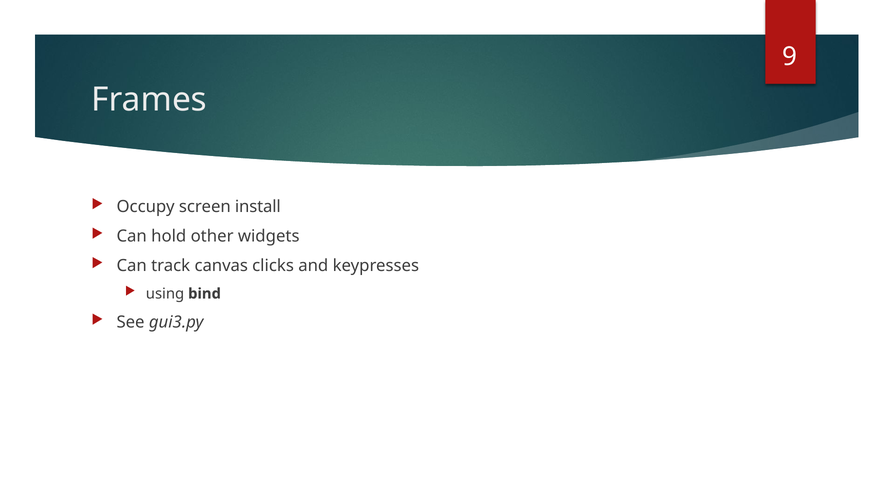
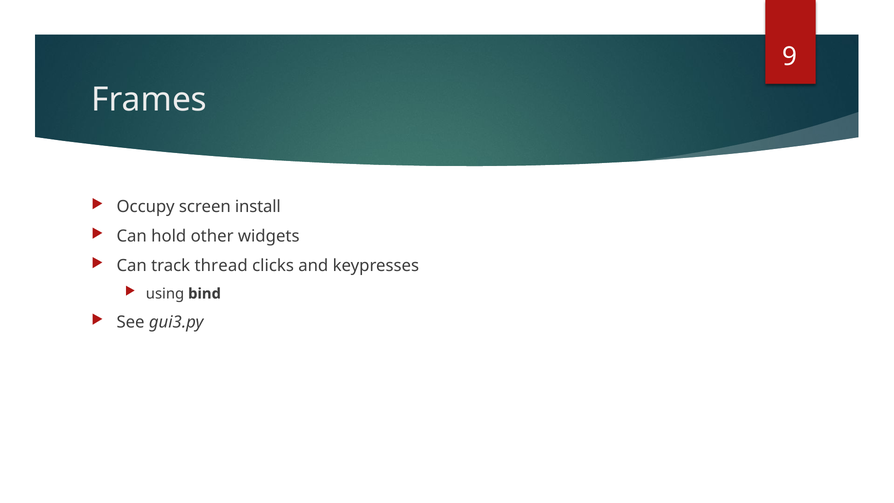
canvas: canvas -> thread (221, 265)
